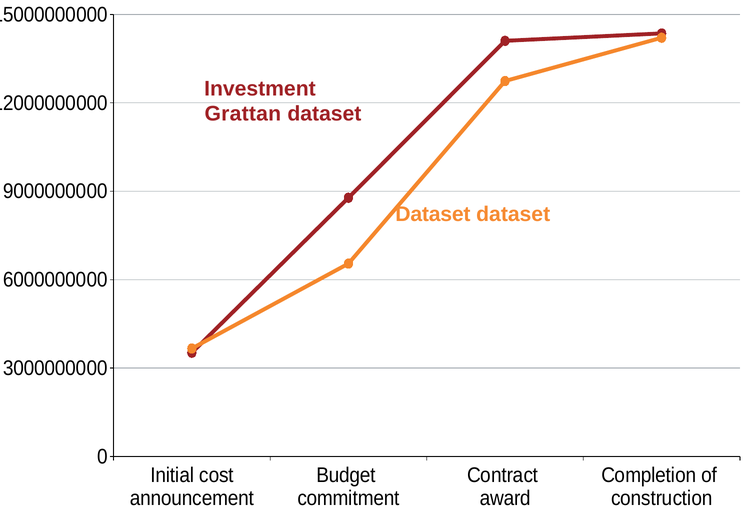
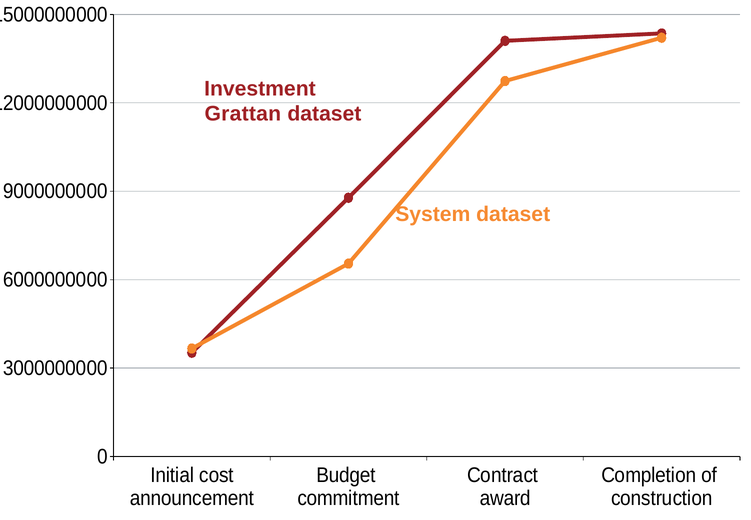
Dataset: Dataset -> System (433, 214)
